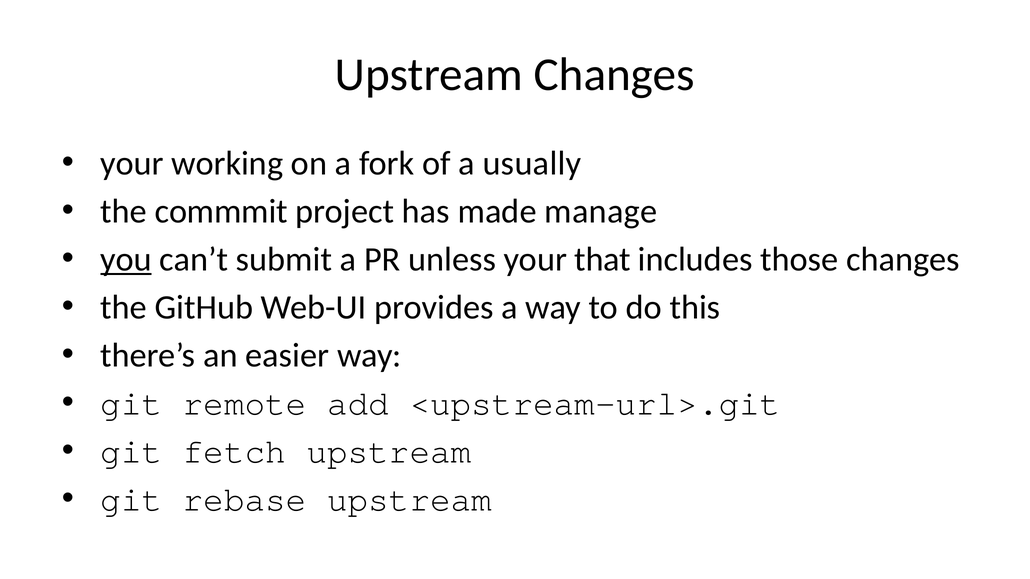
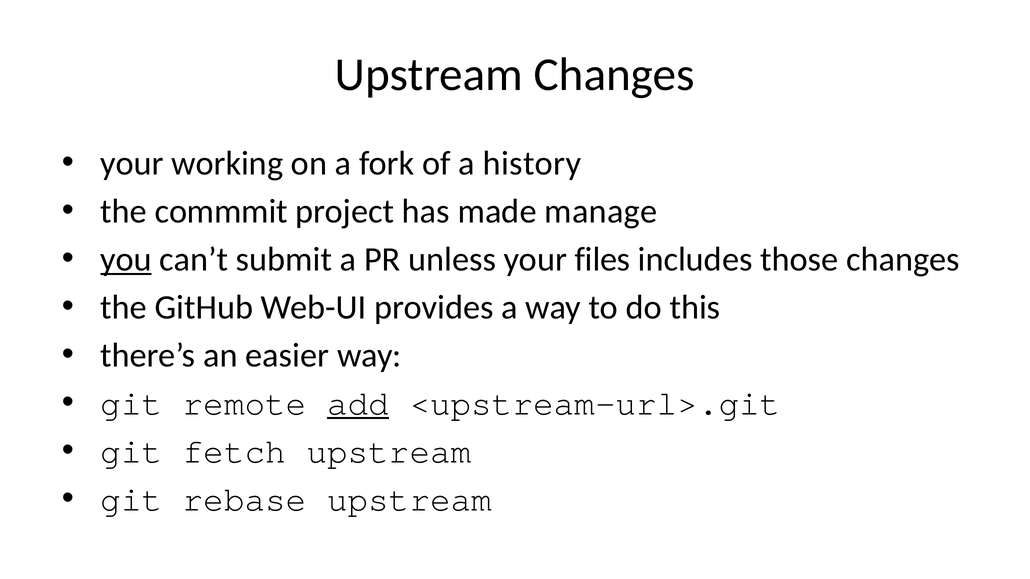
usually: usually -> history (532, 163)
that: that -> files (603, 259)
add underline: none -> present (358, 404)
